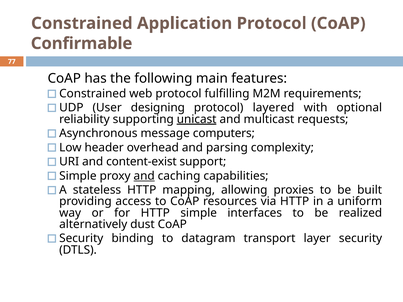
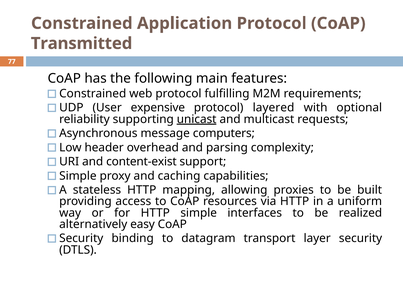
Confirmable: Confirmable -> Transmitted (82, 43)
designing: designing -> expensive (158, 108)
and underline: present -> none (144, 176)
dust: dust -> easy (143, 224)
